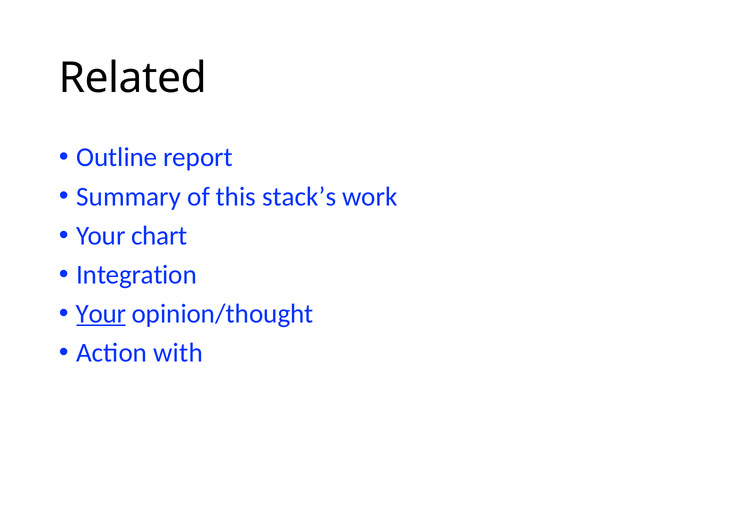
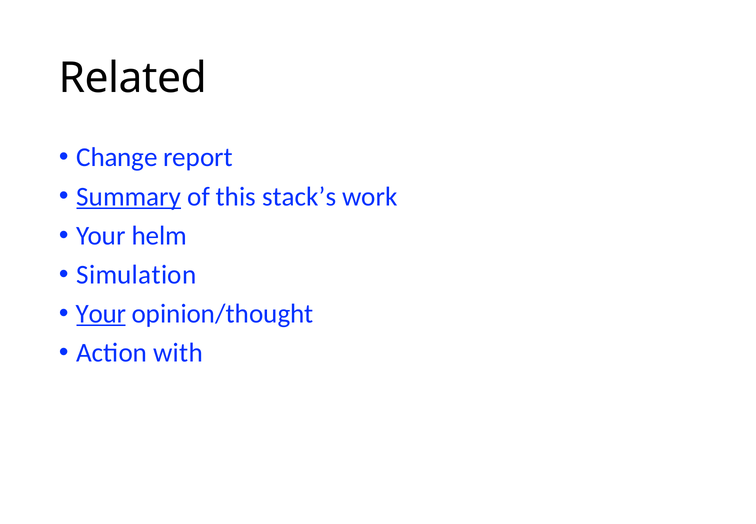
Outline: Outline -> Change (117, 157)
Summary underline: none -> present (129, 196)
chart: chart -> helm (159, 235)
Integration: Integration -> Simulation (136, 274)
